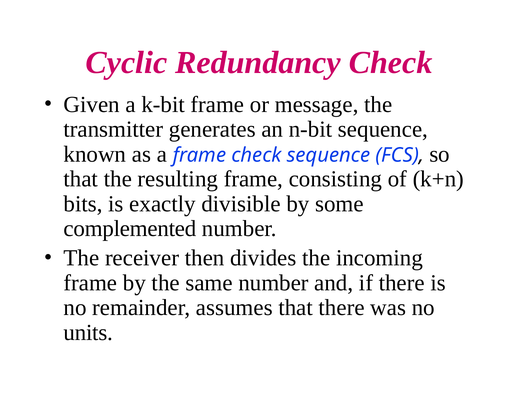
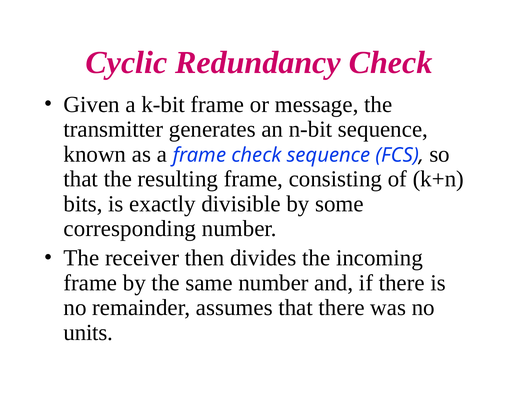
complemented: complemented -> corresponding (130, 229)
